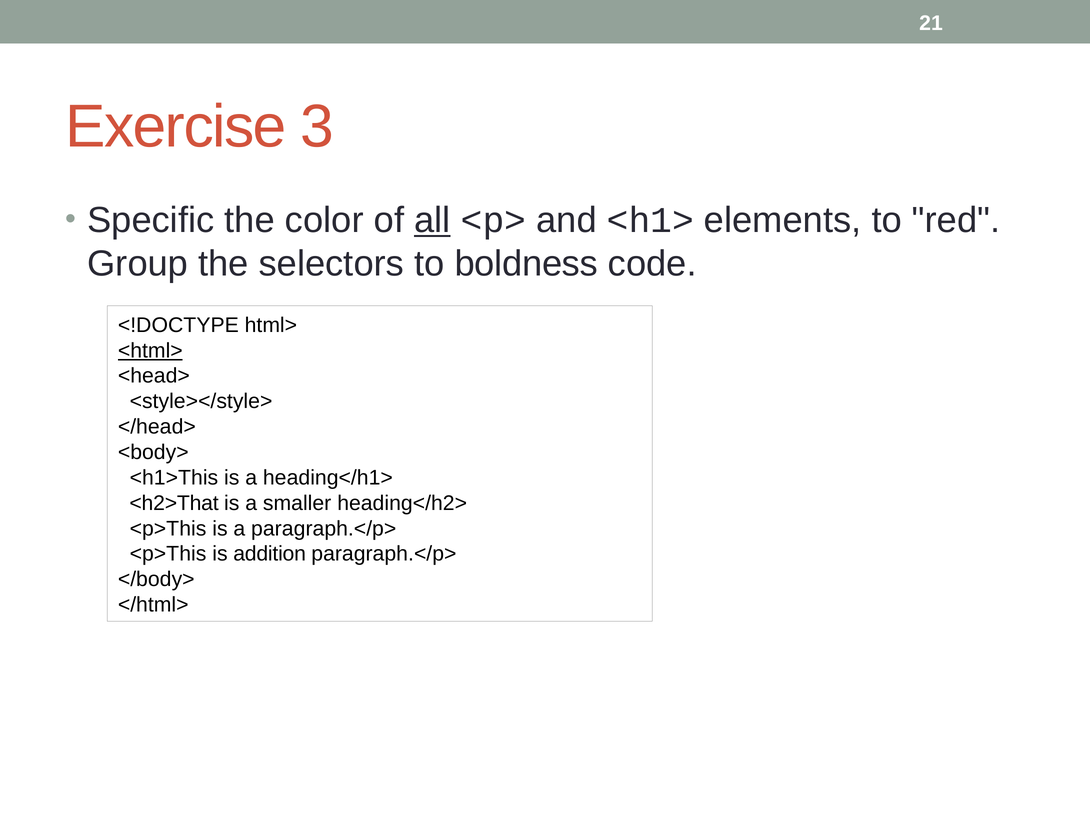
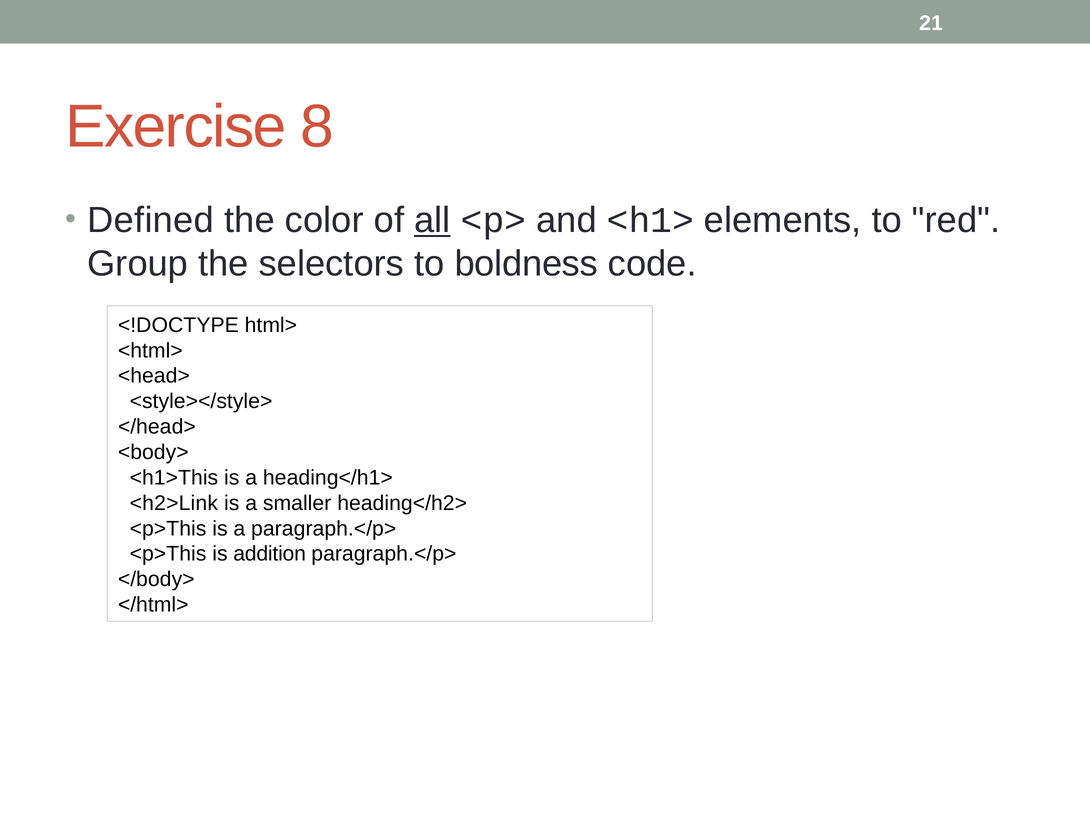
3: 3 -> 8 (317, 127)
Specific: Specific -> Defined (151, 221)
<html> underline: present -> none (150, 351)
<h2>That: <h2>That -> <h2>Link (174, 503)
